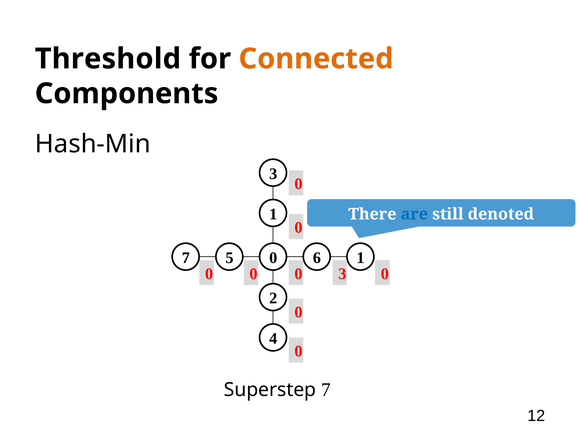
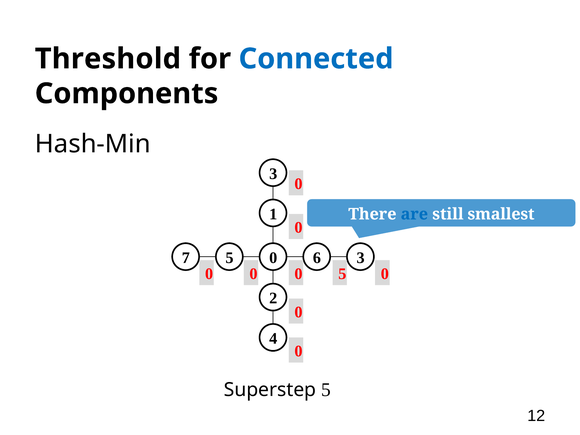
Connected colour: orange -> blue (316, 59)
denoted: denoted -> smallest (501, 214)
7 1: 1 -> 3 (361, 258)
0 3: 3 -> 5 (342, 274)
Superstep 7: 7 -> 5 (326, 390)
